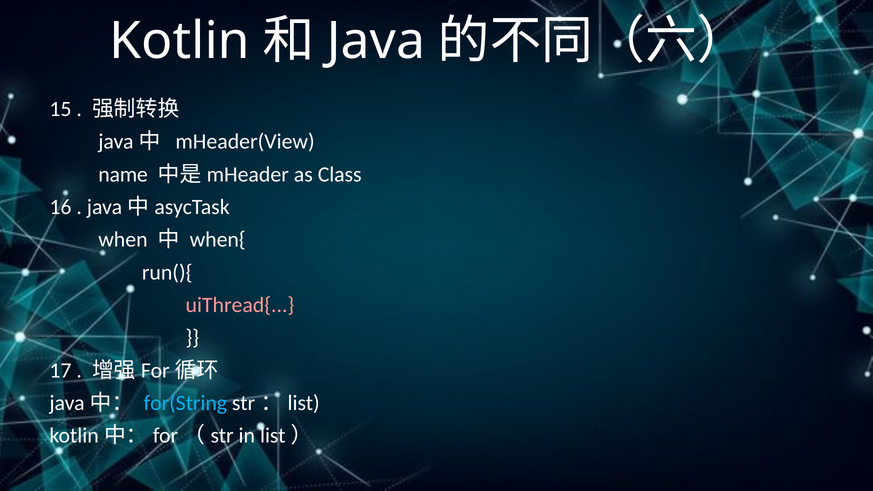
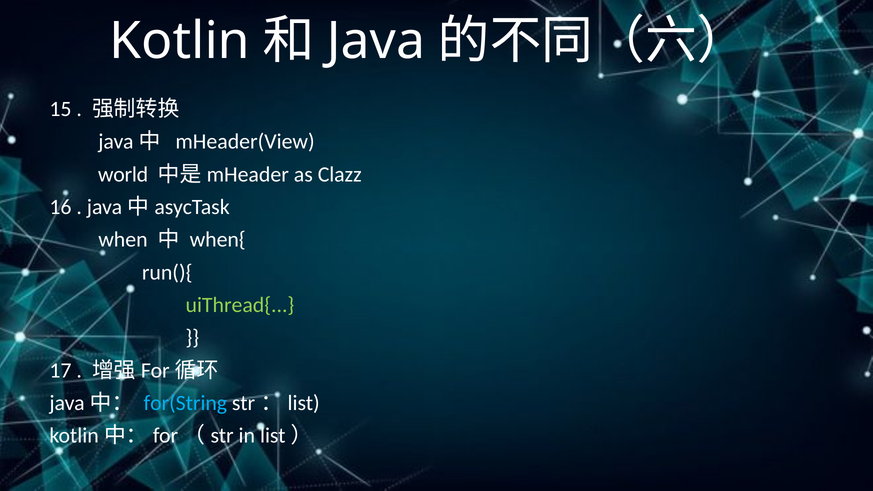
name: name -> world (123, 174)
Class: Class -> Clazz (340, 174)
uiThread{ colour: pink -> light green (240, 305)
